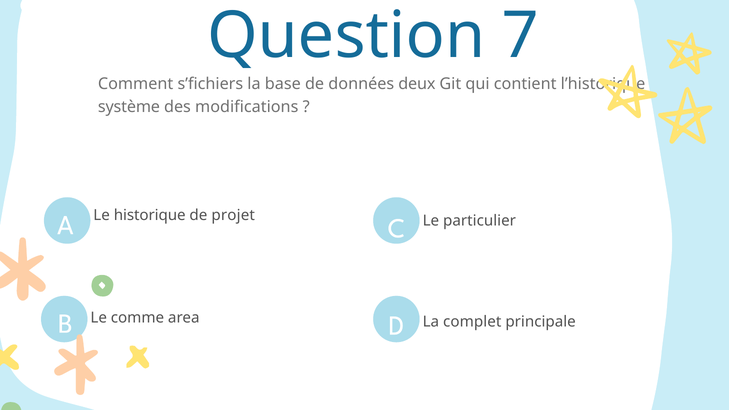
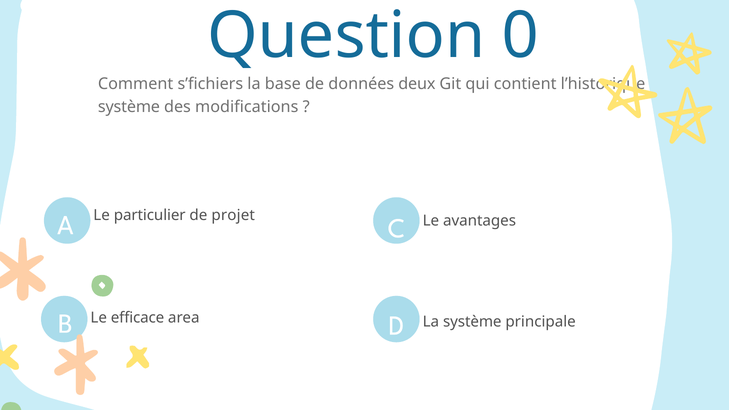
7: 7 -> 0 (520, 36)
historique: historique -> particulier (150, 215)
particulier: particulier -> avantages (480, 221)
comme: comme -> efficace (138, 318)
La complet: complet -> système (472, 322)
